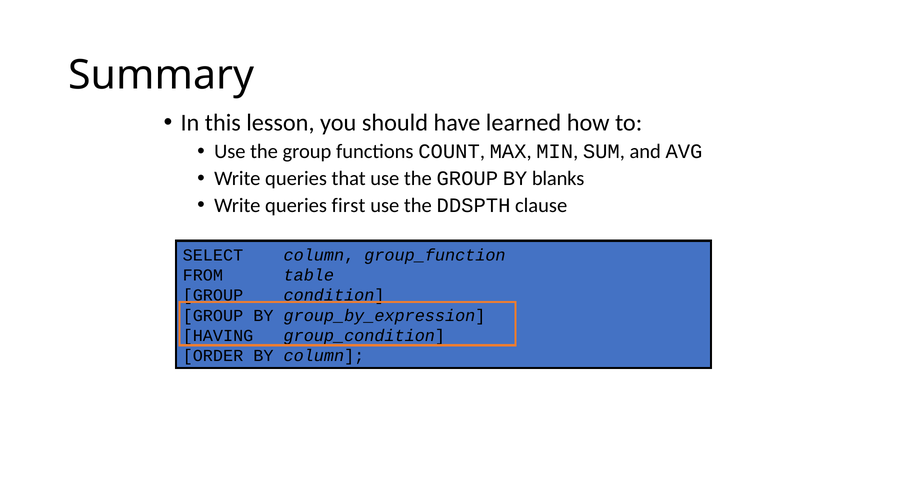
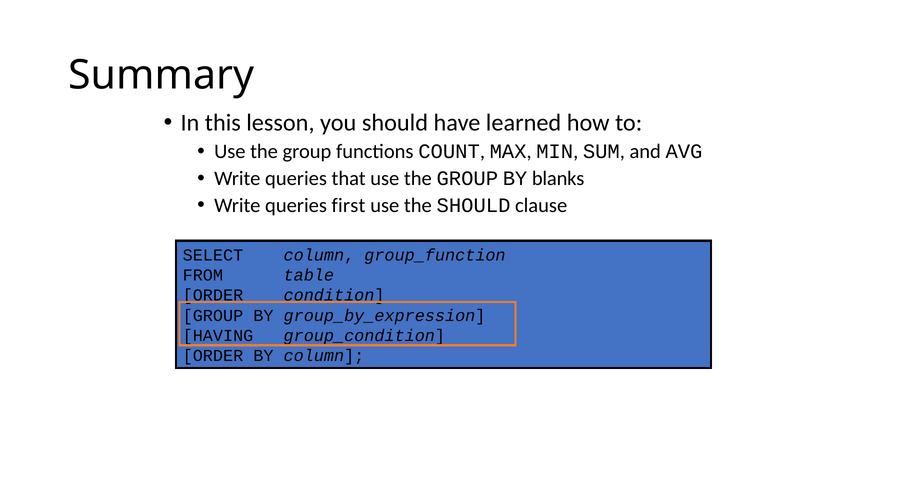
the DDSPTH: DDSPTH -> SHOULD (474, 206)
GROUP: GROUP -> ORDER (213, 296)
